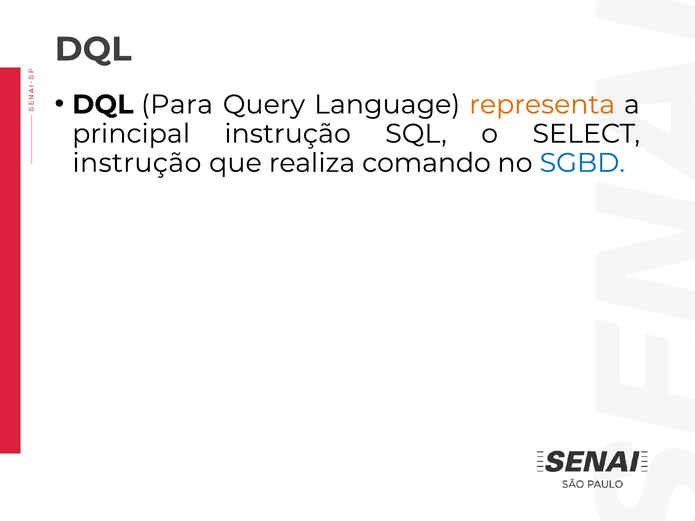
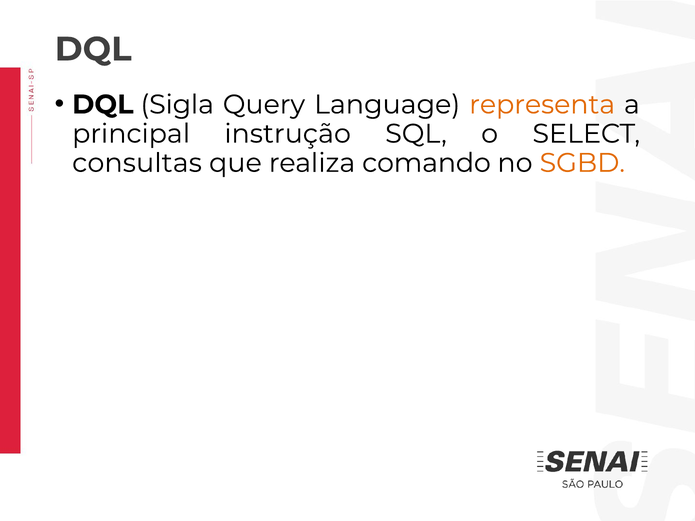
Para: Para -> Sigla (177, 105)
instrução: instrução -> consultas (137, 163)
SGBD colour: blue -> orange (582, 163)
